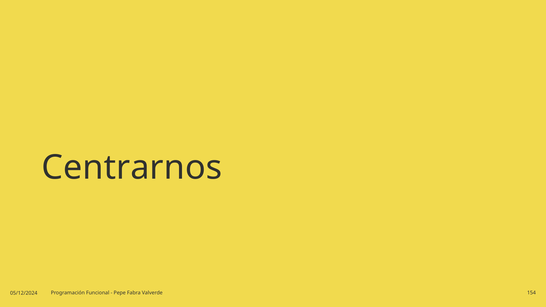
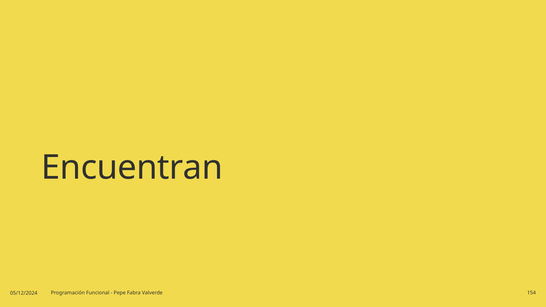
Centrarnos: Centrarnos -> Encuentran (132, 168)
